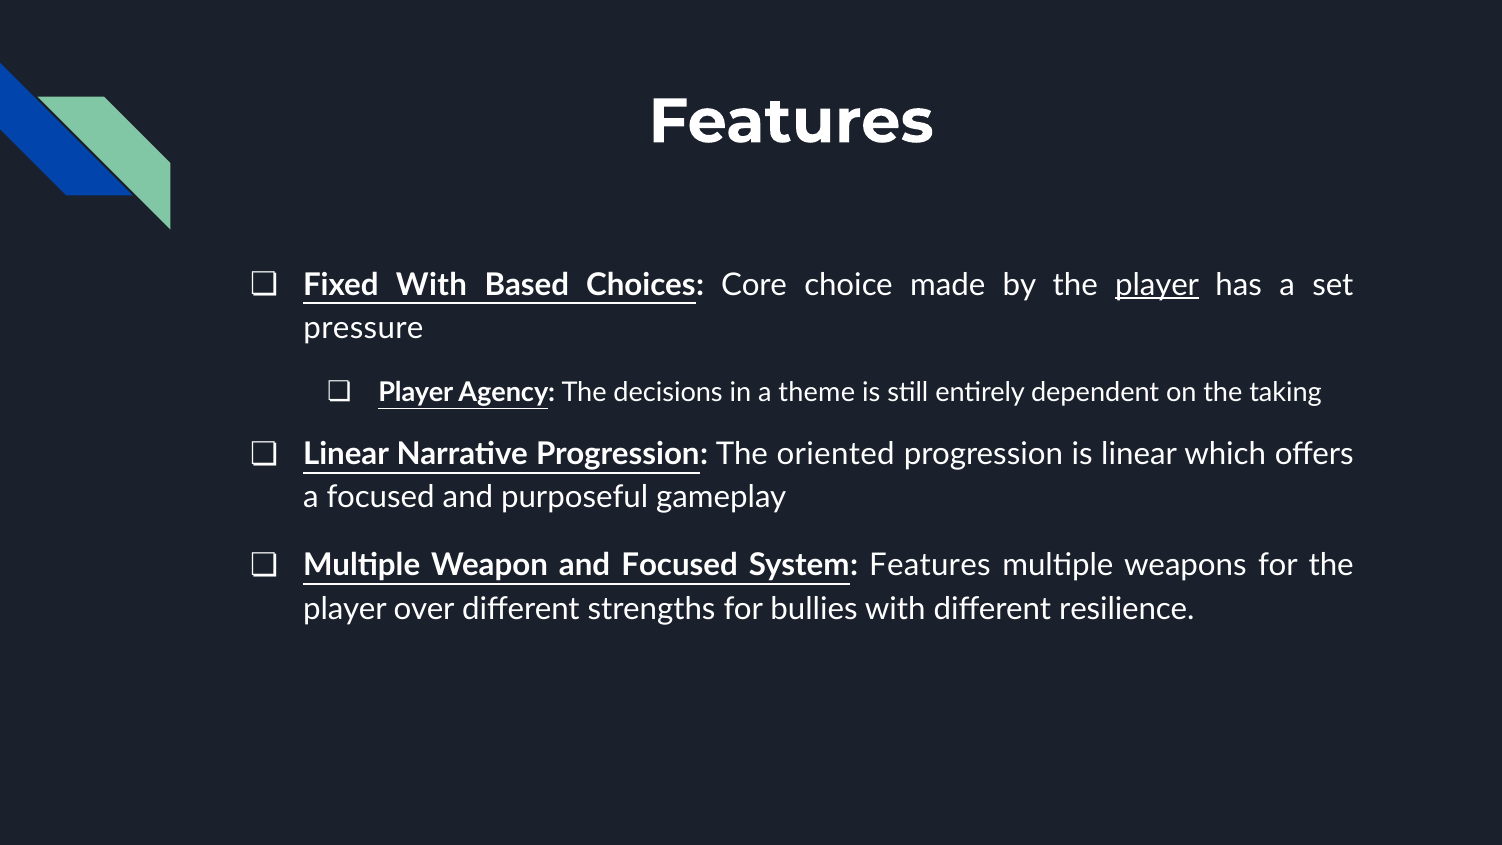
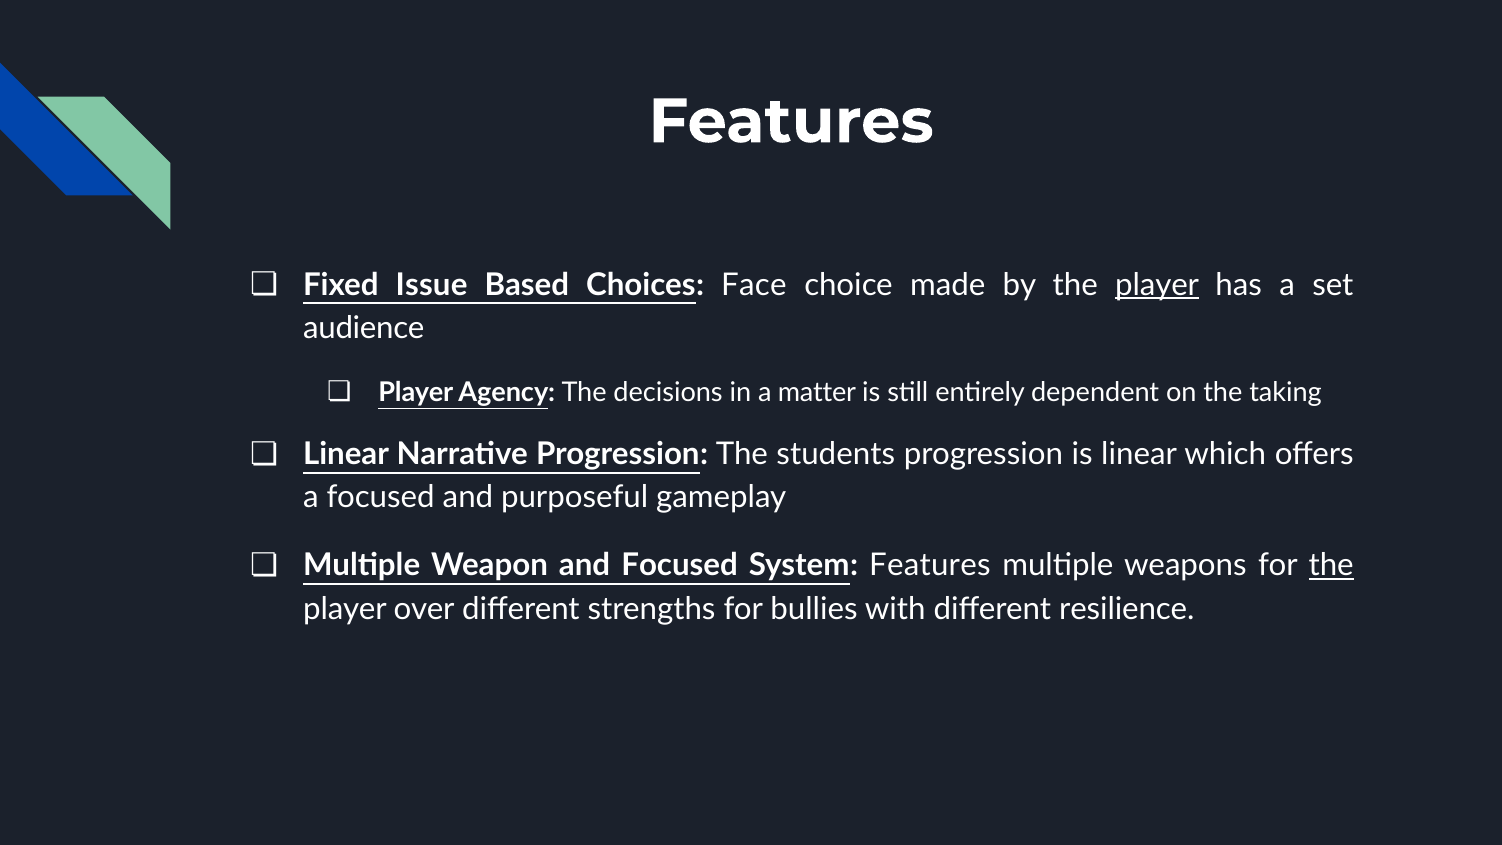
Fixed With: With -> Issue (432, 285)
Core: Core -> Face (754, 285)
pressure: pressure -> audience (364, 328)
theme: theme -> matter (817, 392)
oriented: oriented -> students (836, 454)
the underline: none -> present (1331, 566)
